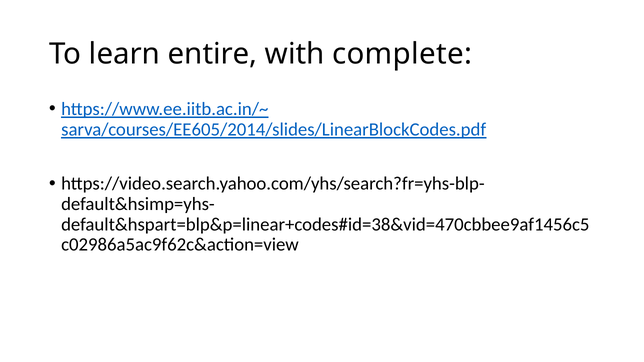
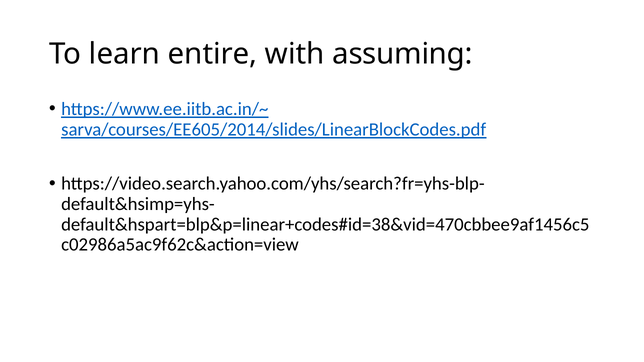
complete: complete -> assuming (402, 54)
